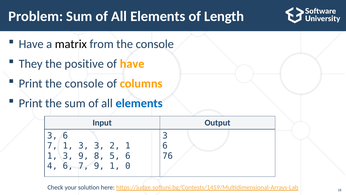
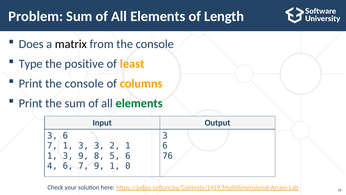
Have: Have -> Does (31, 44)
They: They -> Type (31, 64)
of have: have -> least (132, 64)
elements colour: blue -> green (139, 103)
